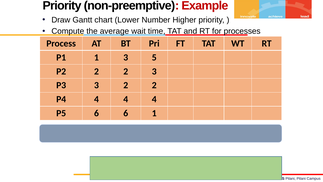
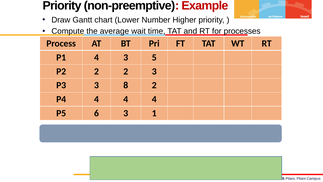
P1 1: 1 -> 4 (96, 57)
3 2: 2 -> 8 (126, 85)
6 6: 6 -> 3 (126, 113)
